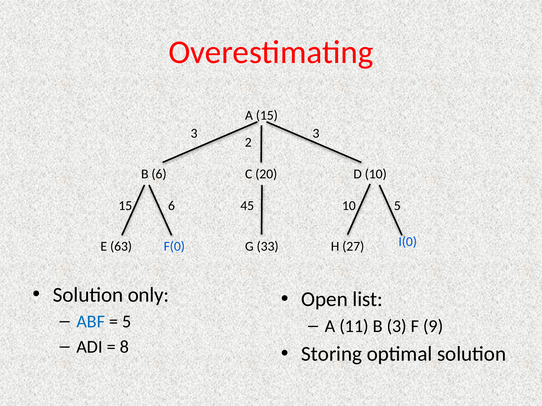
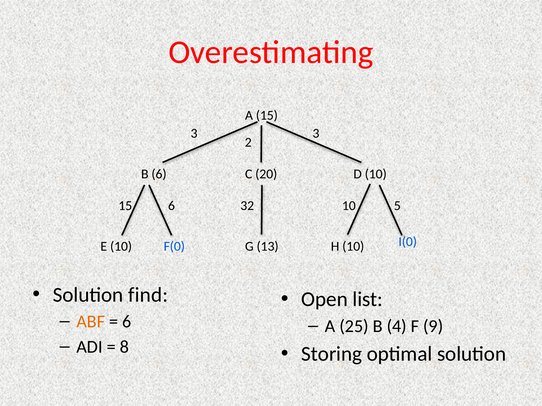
45: 45 -> 32 (247, 206)
E 63: 63 -> 10 (121, 247)
33: 33 -> 13 (268, 247)
H 27: 27 -> 10 (353, 247)
only: only -> find (148, 295)
ABF colour: blue -> orange (91, 322)
5: 5 -> 6 (127, 322)
11: 11 -> 25 (354, 326)
B 3: 3 -> 4 (397, 326)
